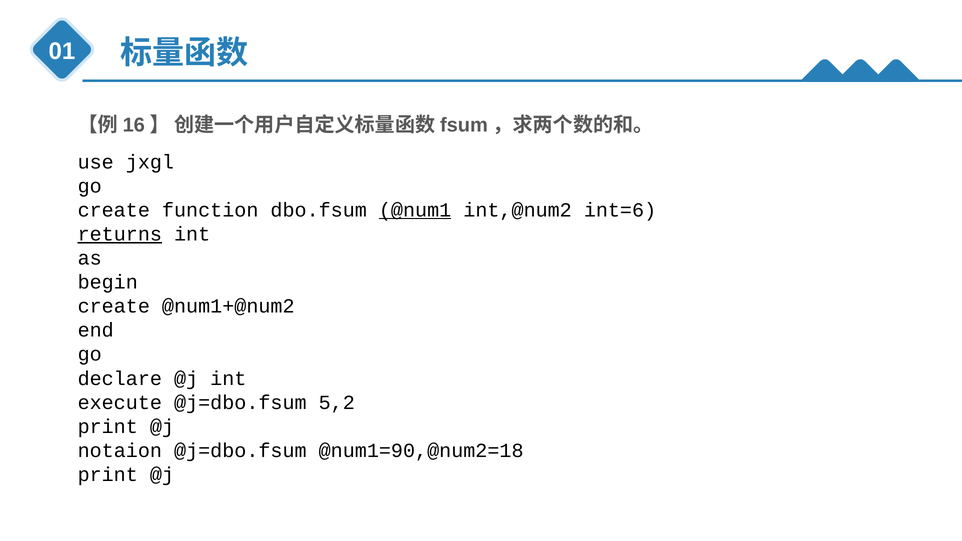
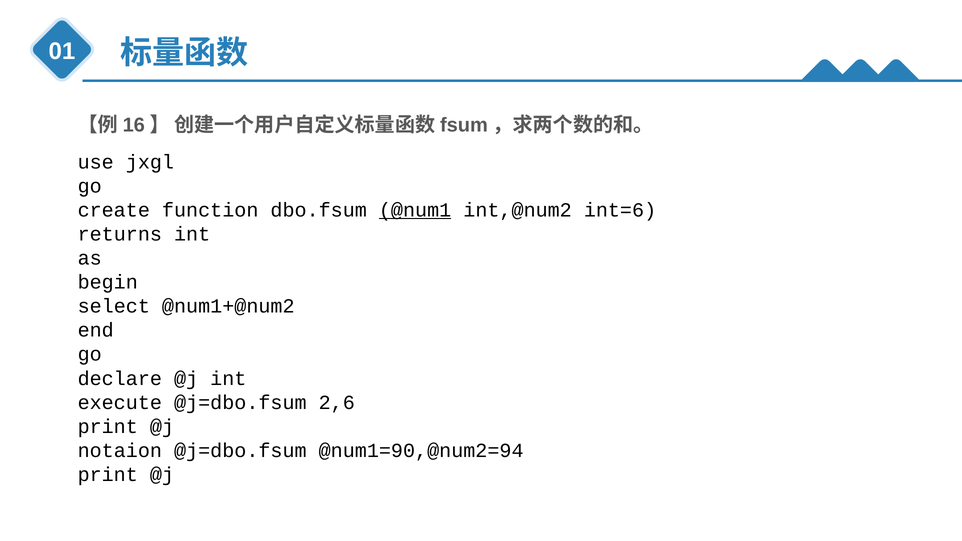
returns underline: present -> none (120, 234)
create: create -> select (114, 306)
5,2: 5,2 -> 2,6 (337, 403)
@num1=90,@num2=18: @num1=90,@num2=18 -> @num1=90,@num2=94 (421, 451)
